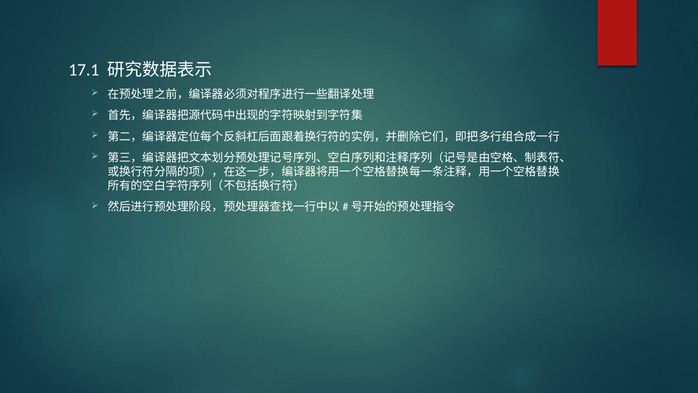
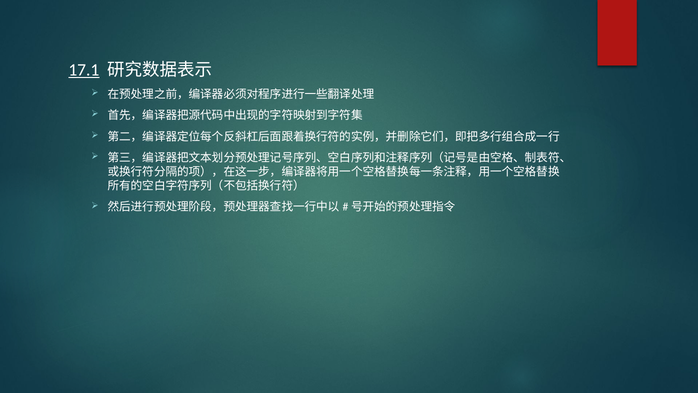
17.1 underline: none -> present (84, 70)
